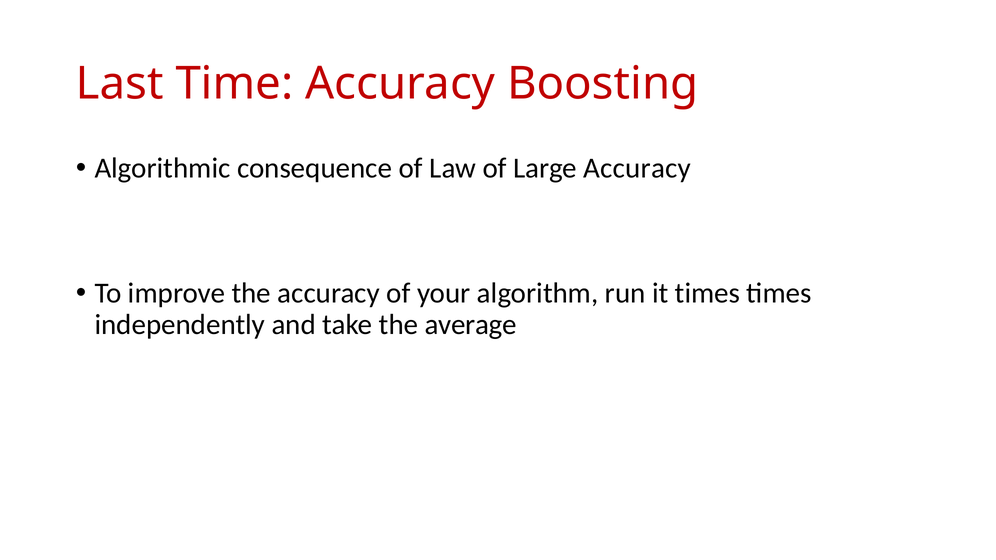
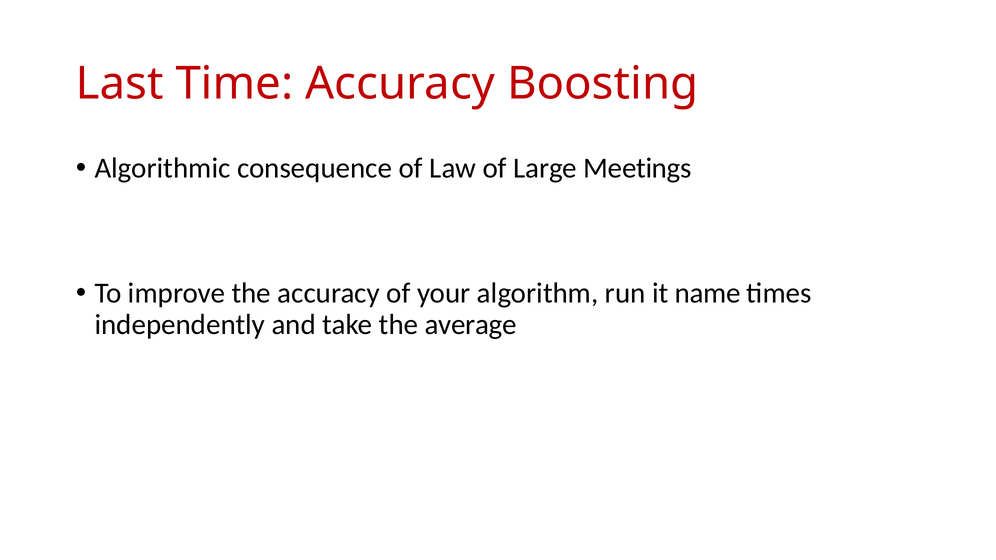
Large Accuracy: Accuracy -> Meetings (637, 168)
it times: times -> name (708, 293)
